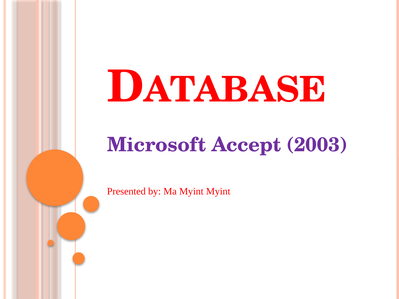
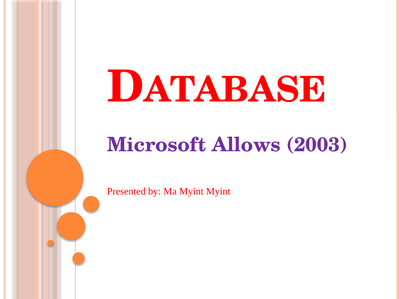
Accept: Accept -> Allows (246, 145)
